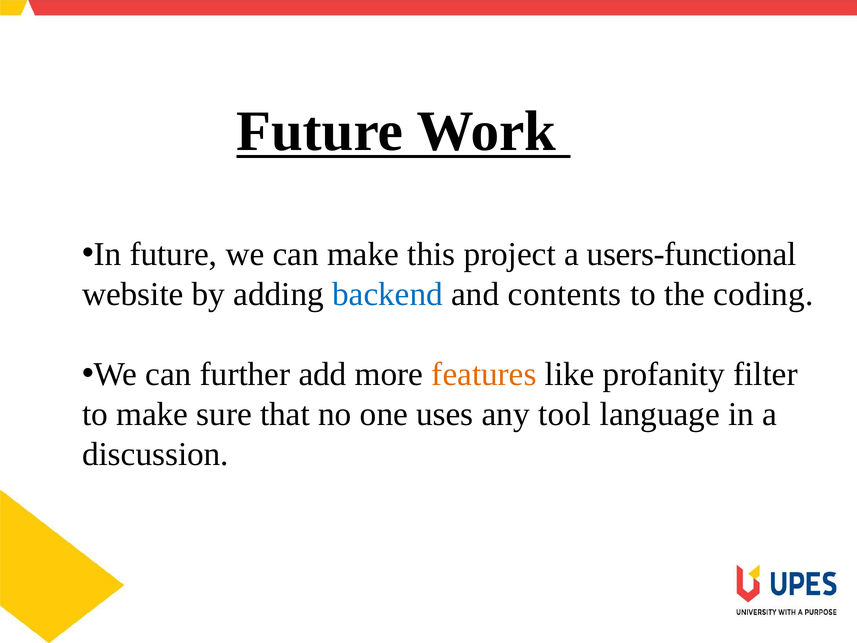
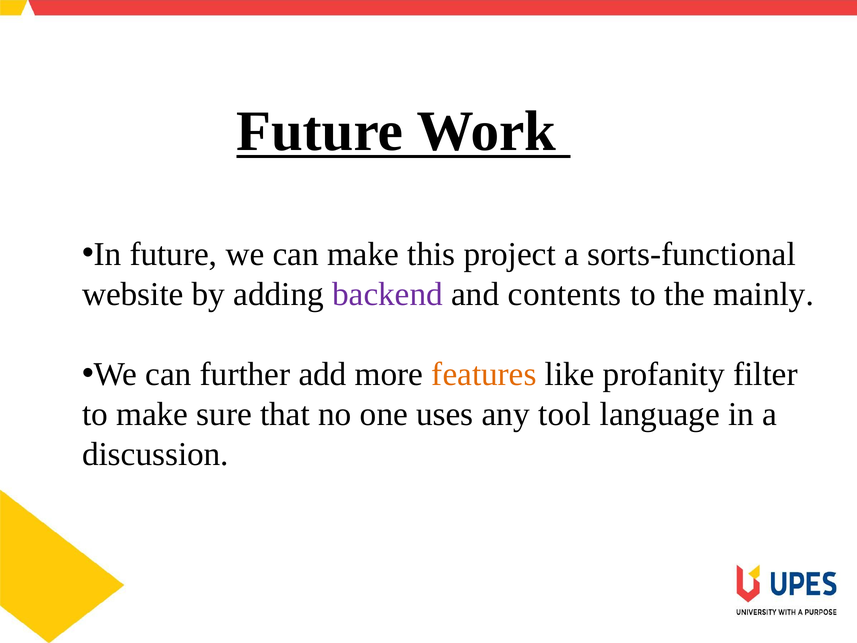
users-functional: users-functional -> sorts-functional (692, 254)
backend colour: blue -> purple (388, 294)
coding: coding -> mainly (764, 294)
